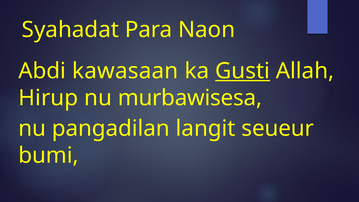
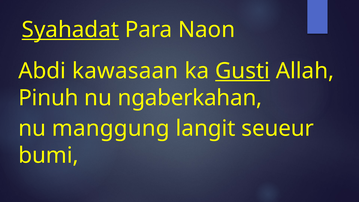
Syahadat underline: none -> present (70, 30)
Hirup: Hirup -> Pinuh (48, 98)
murbawisesa: murbawisesa -> ngaberkahan (190, 98)
pangadilan: pangadilan -> manggung (111, 129)
